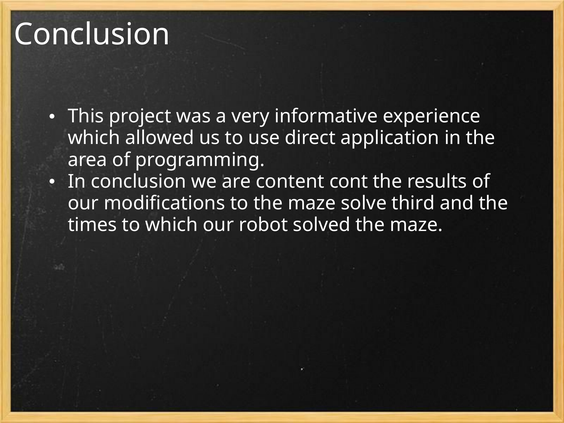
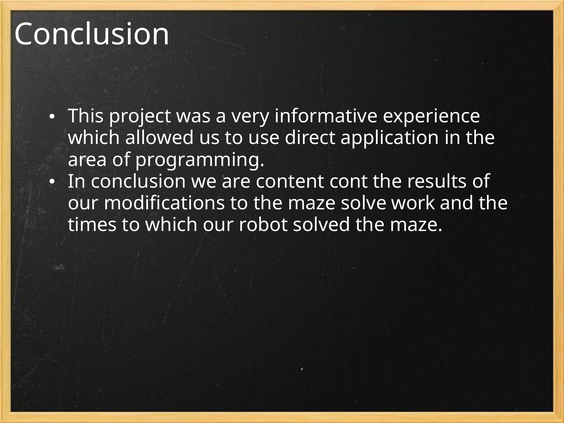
third: third -> work (413, 203)
